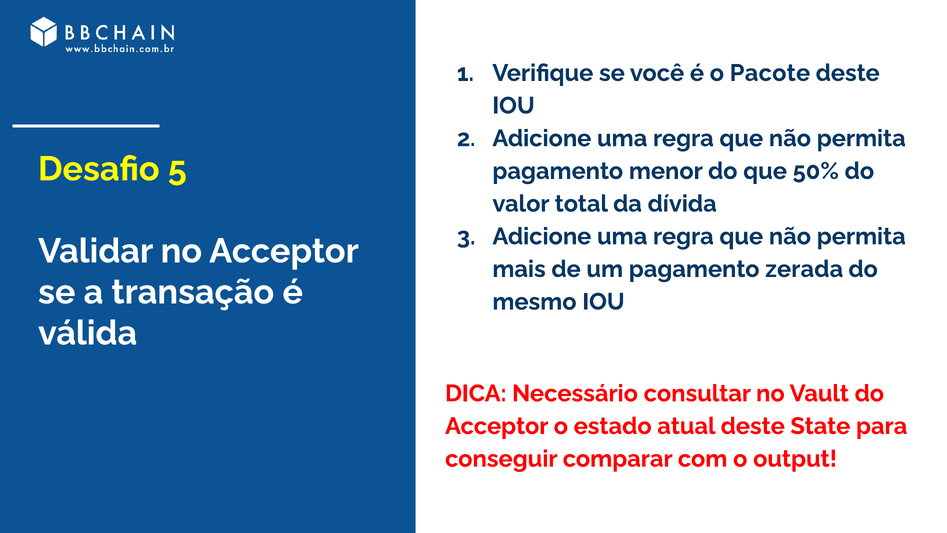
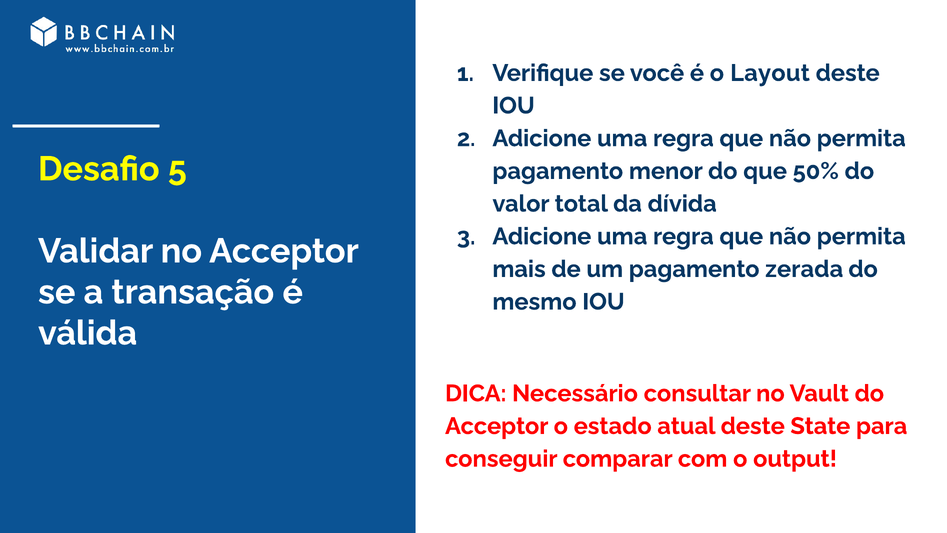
Pacote: Pacote -> Layout (770, 73)
